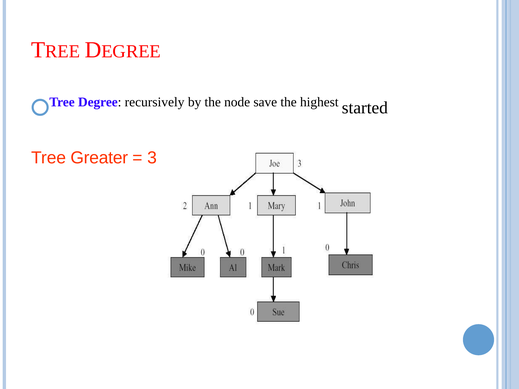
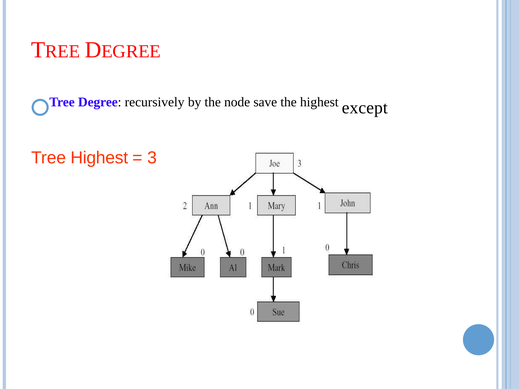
started: started -> except (365, 108)
Tree Greater: Greater -> Highest (99, 158)
